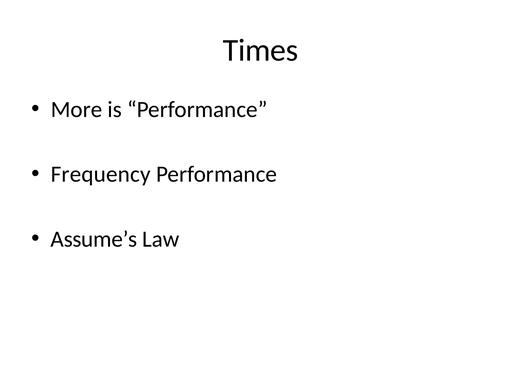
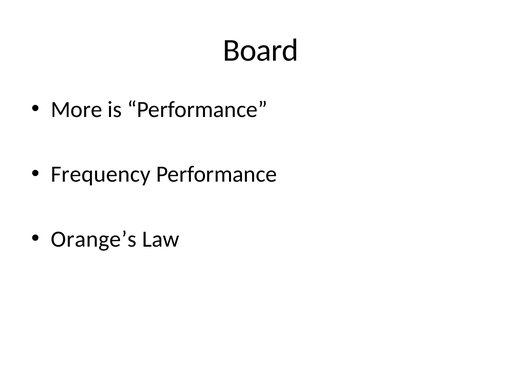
Times: Times -> Board (261, 50)
Assume’s: Assume’s -> Orange’s (94, 239)
